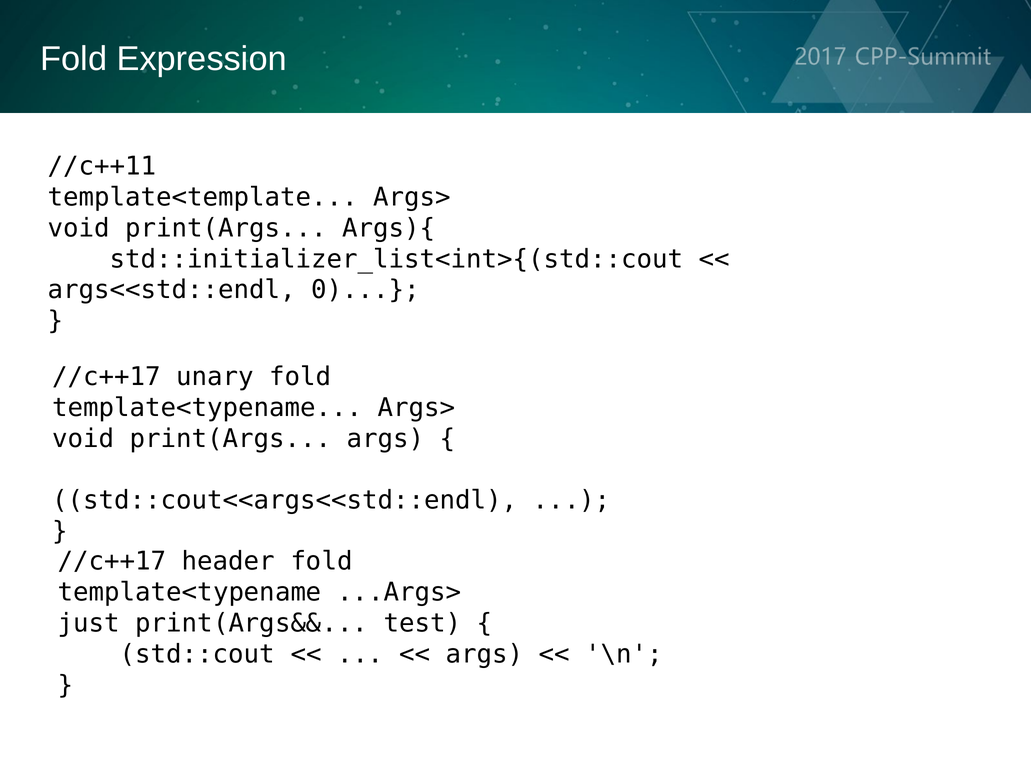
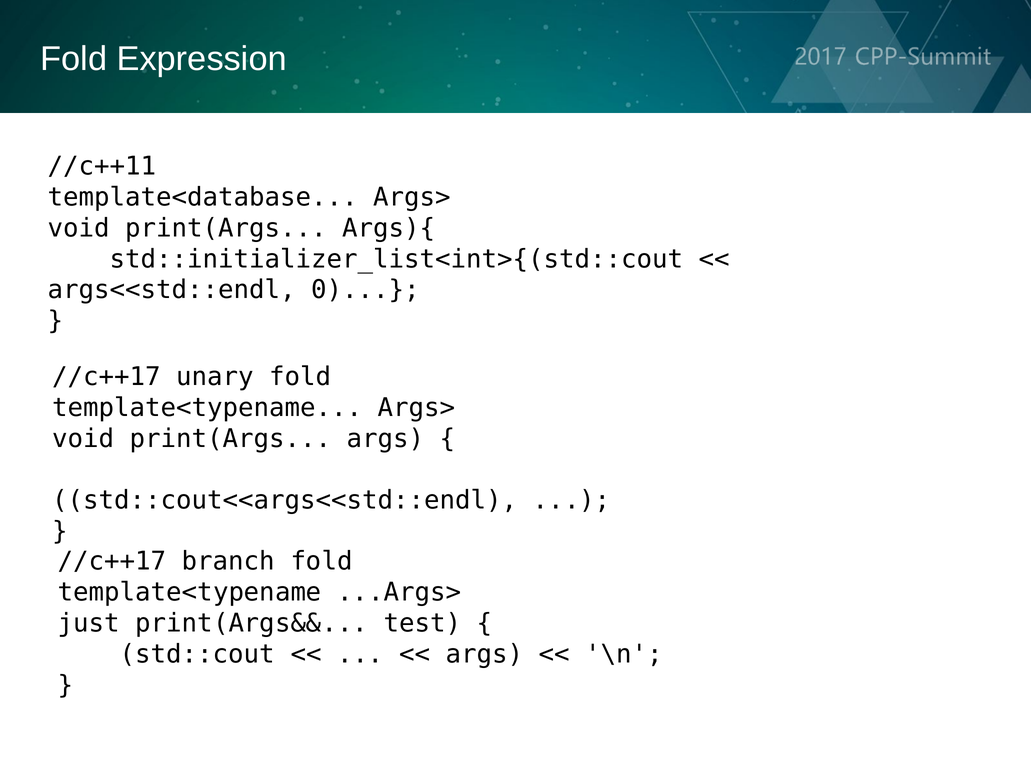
template<template: template<template -> template<database (203, 197)
header: header -> branch (228, 562)
